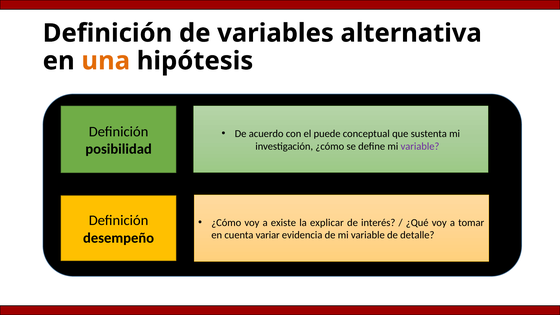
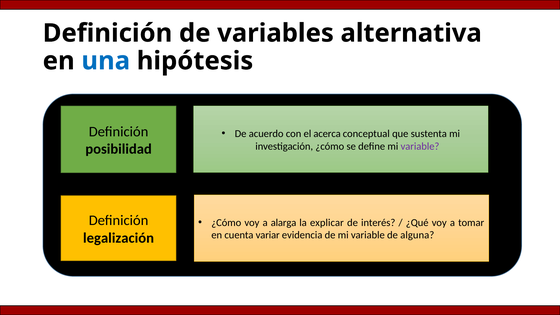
una colour: orange -> blue (106, 61)
puede: puede -> acerca (327, 134)
existe: existe -> alarga (284, 223)
detalle: detalle -> alguna (417, 235)
desempeño: desempeño -> legalización (119, 238)
